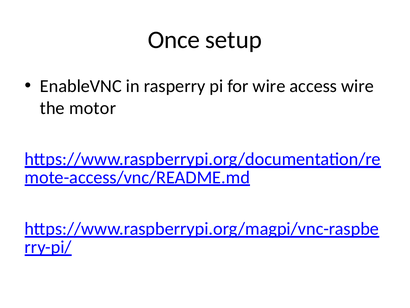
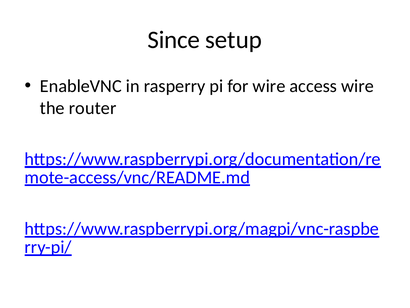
Once: Once -> Since (174, 40)
motor: motor -> router (93, 108)
